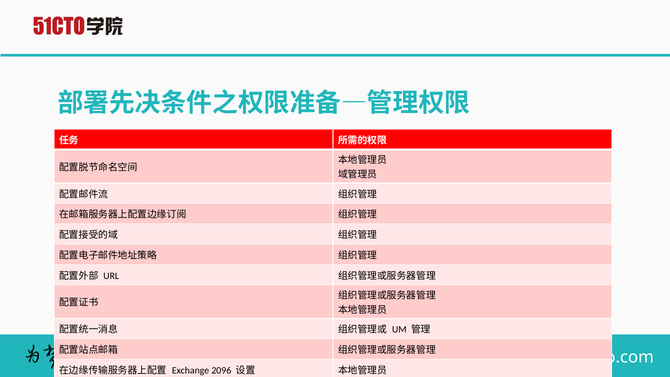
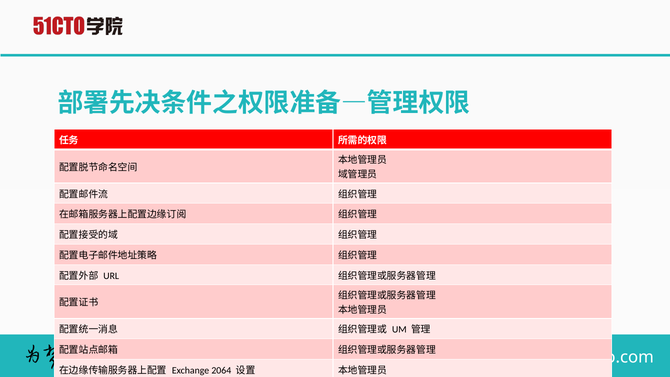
2096: 2096 -> 2064 (221, 370)
